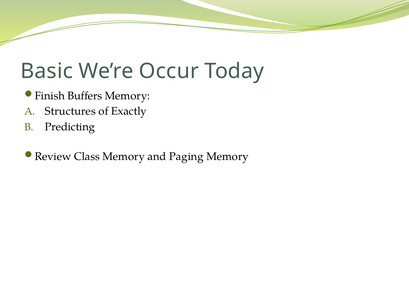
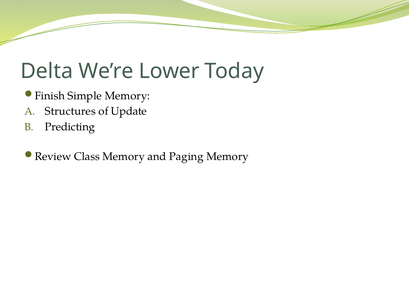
Basic: Basic -> Delta (47, 71)
Occur: Occur -> Lower (169, 71)
Buffers: Buffers -> Simple (85, 96)
Exactly: Exactly -> Update (129, 112)
